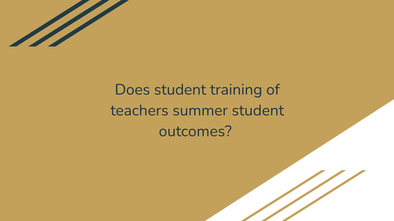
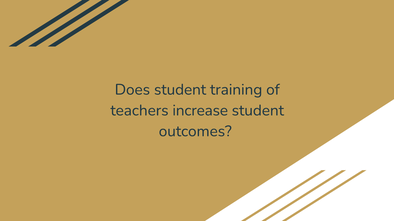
summer: summer -> increase (200, 111)
